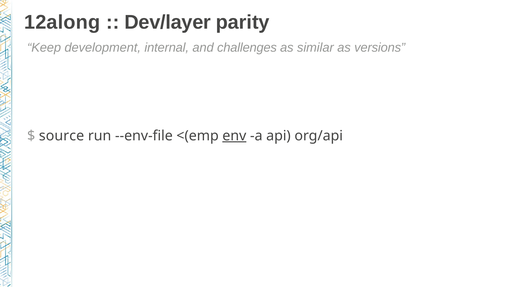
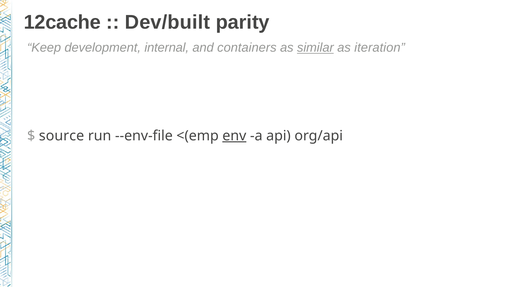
12along: 12along -> 12cache (62, 22)
Dev/layer: Dev/layer -> Dev/built (167, 22)
challenges: challenges -> containers (247, 48)
similar underline: none -> present (315, 48)
versions: versions -> iteration (380, 48)
